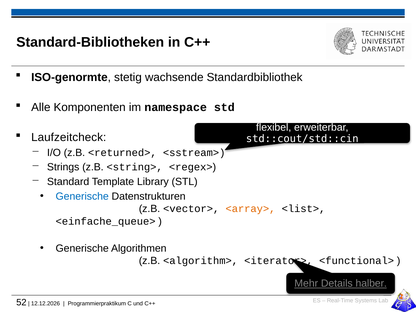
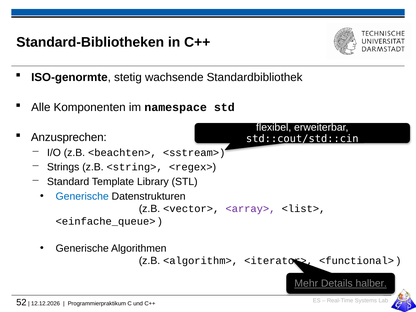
Laufzeitcheck: Laufzeitcheck -> Anzusprechen (69, 137)
<returned>: <returned> -> <beachten> (122, 153)
<array> colour: orange -> purple (250, 209)
